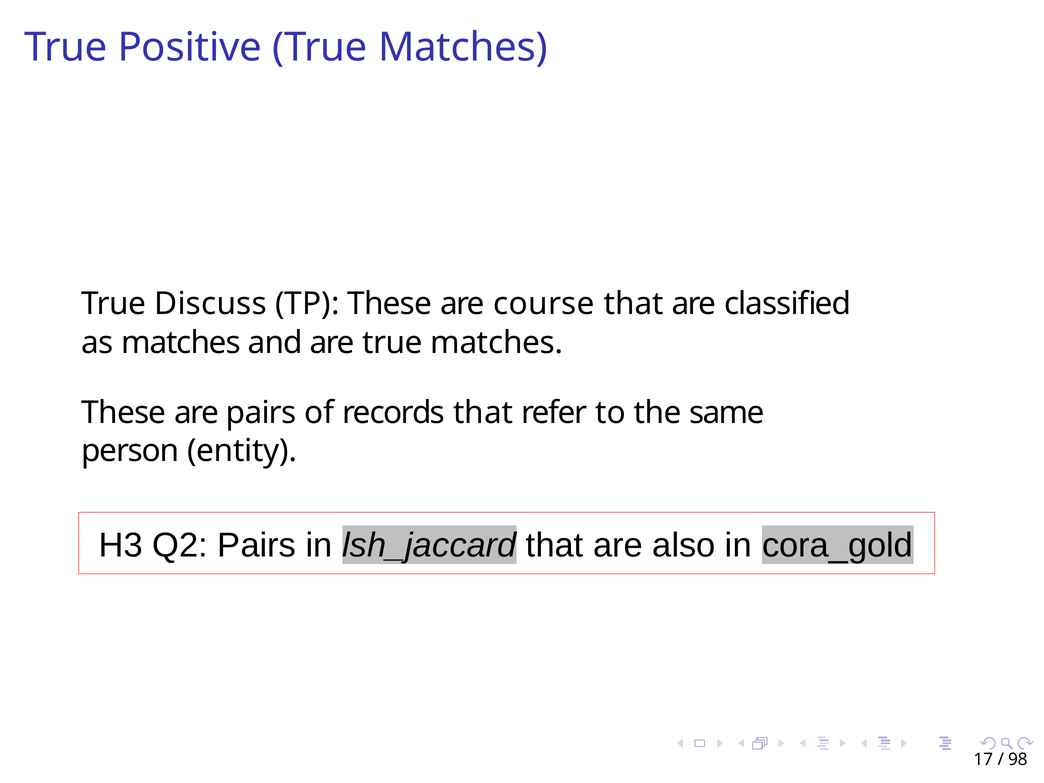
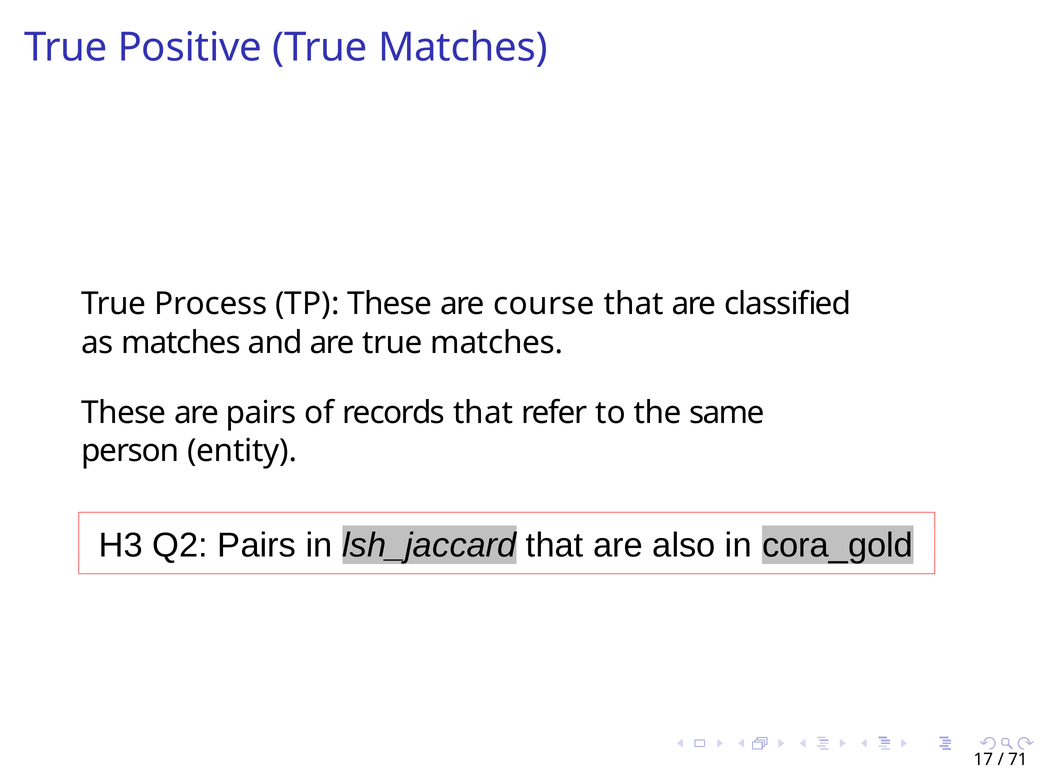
Discuss: Discuss -> Process (211, 304)
98: 98 -> 71 (1018, 760)
